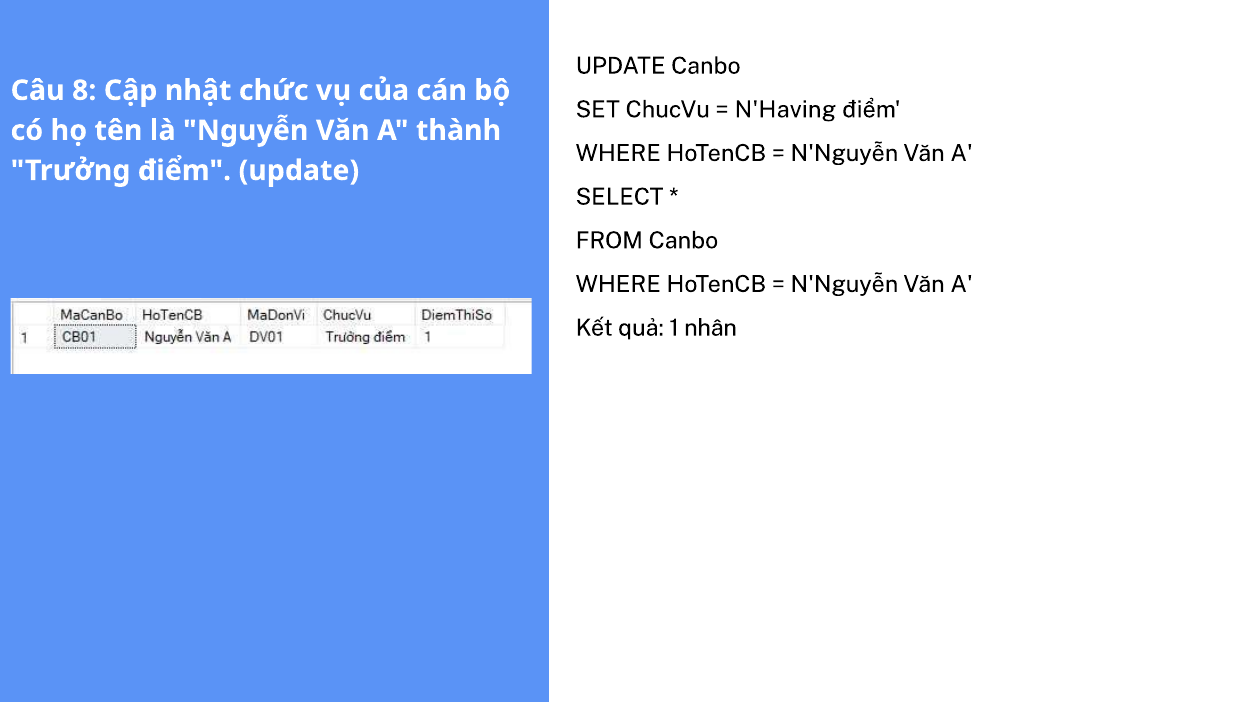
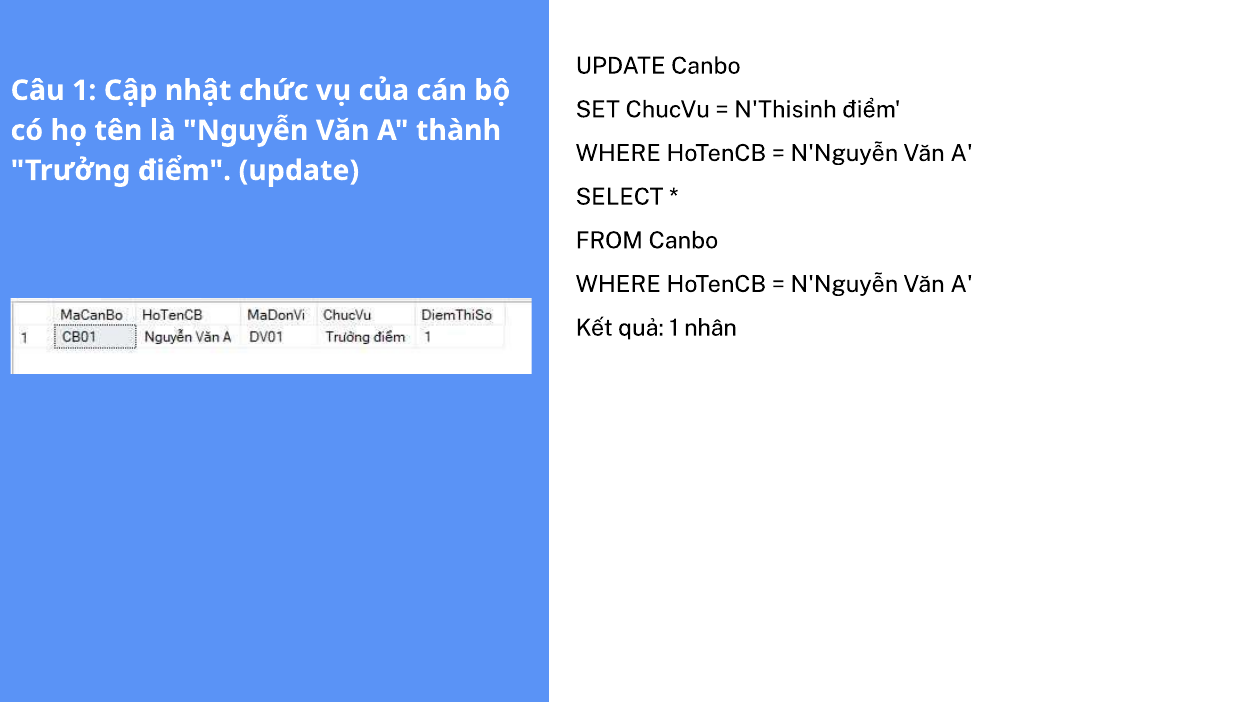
Câu 8: 8 -> 1 (84, 91)
N'Having: N'Having -> N'Thisinh (785, 110)
